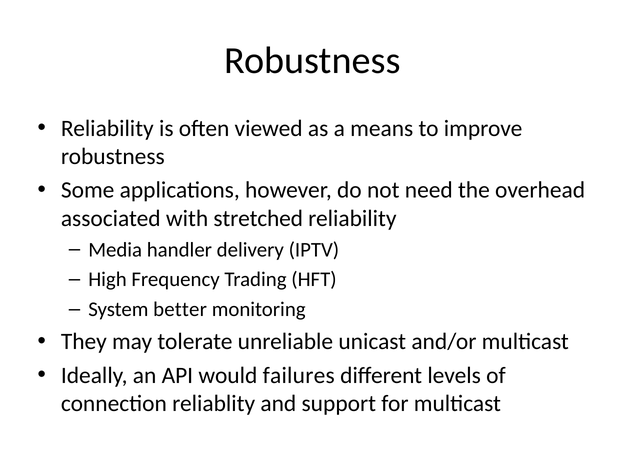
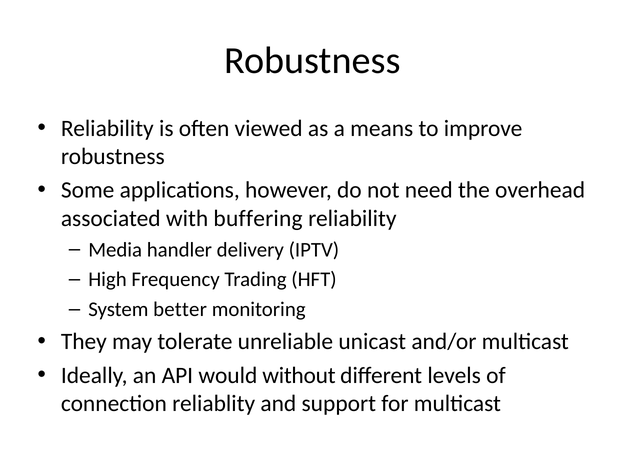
stretched: stretched -> buffering (258, 218)
failures: failures -> without (299, 375)
